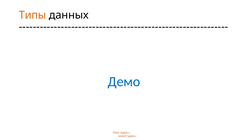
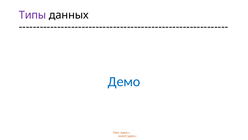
Типы colour: orange -> purple (33, 15)
